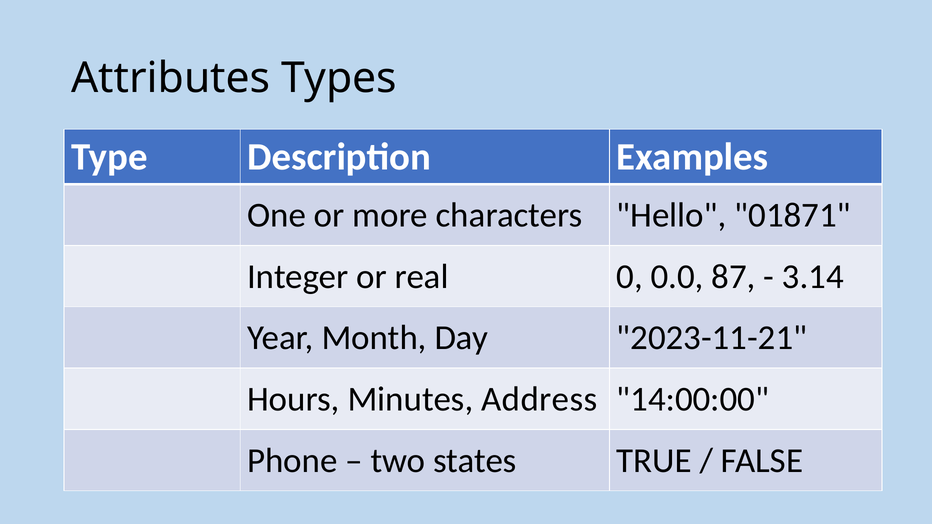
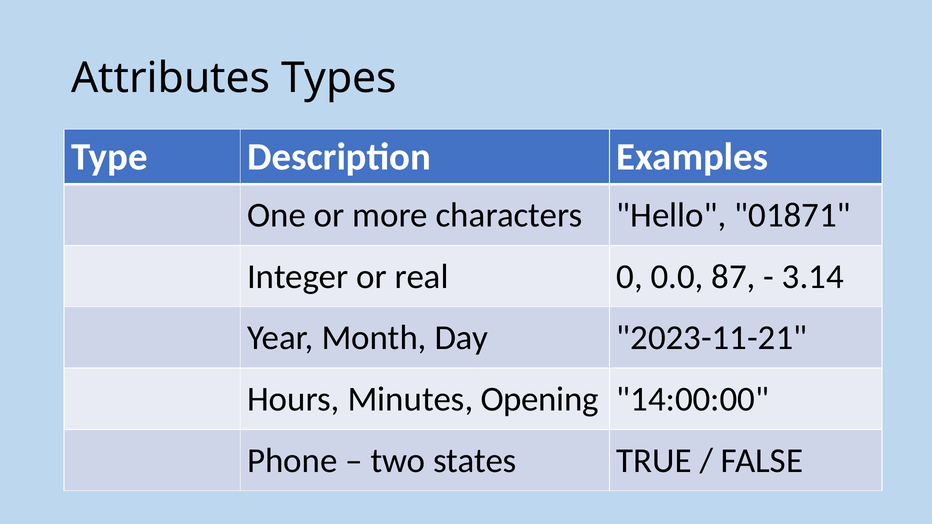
Address: Address -> Opening (540, 399)
